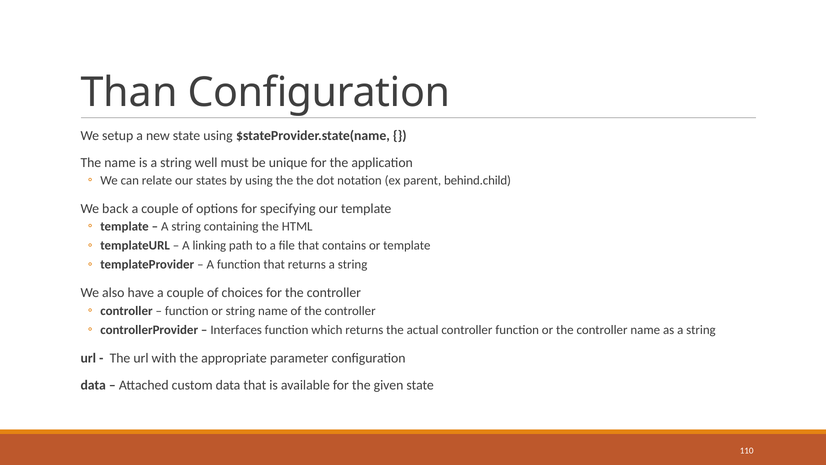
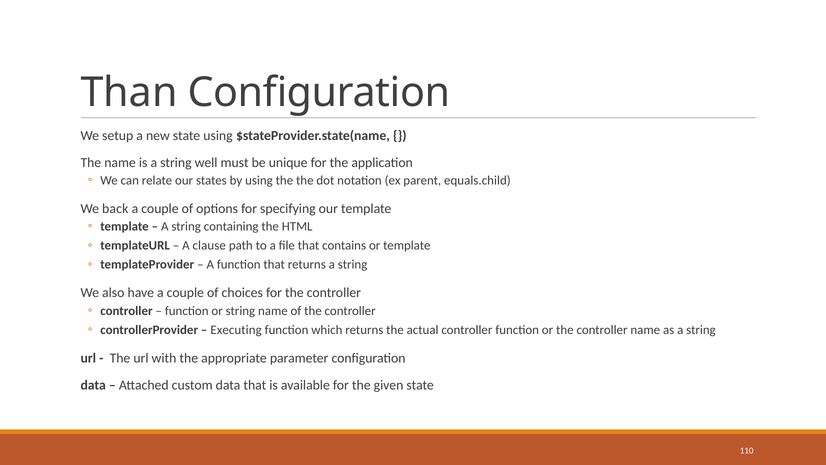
behind.child: behind.child -> equals.child (477, 180)
linking: linking -> clause (209, 245)
Interfaces: Interfaces -> Executing (236, 330)
